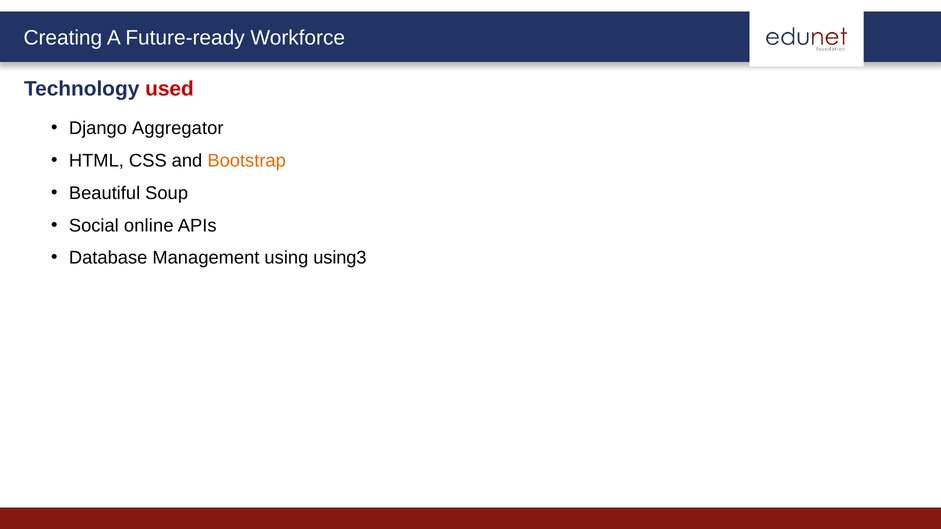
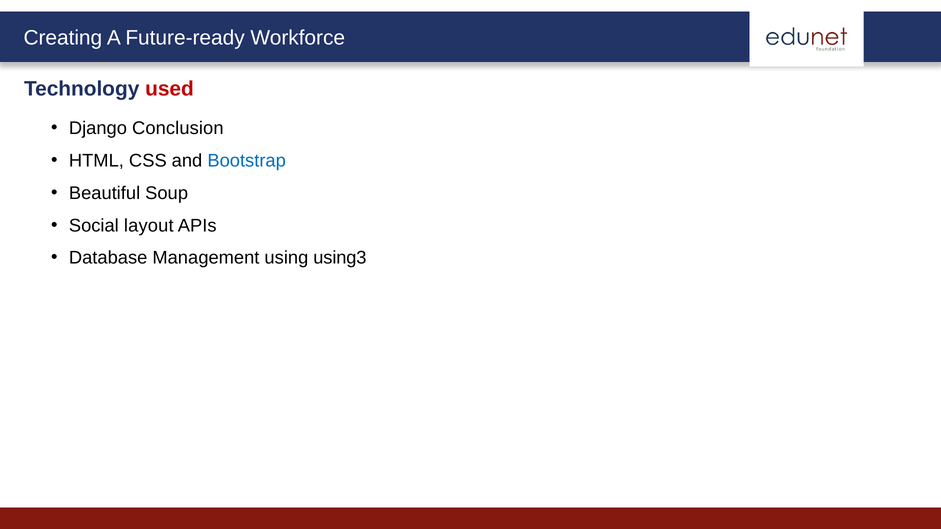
Aggregator: Aggregator -> Conclusion (178, 128)
Bootstrap colour: orange -> blue (247, 161)
online: online -> layout (149, 226)
